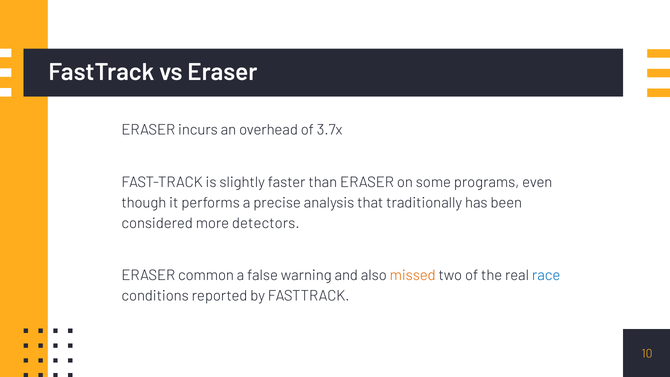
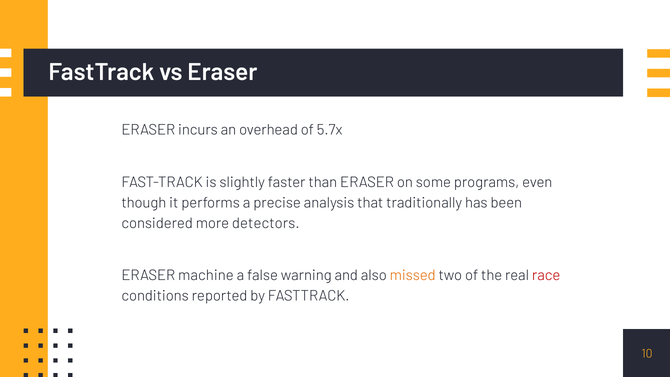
3.7x: 3.7x -> 5.7x (330, 130)
common: common -> machine (206, 275)
race colour: blue -> red (546, 275)
